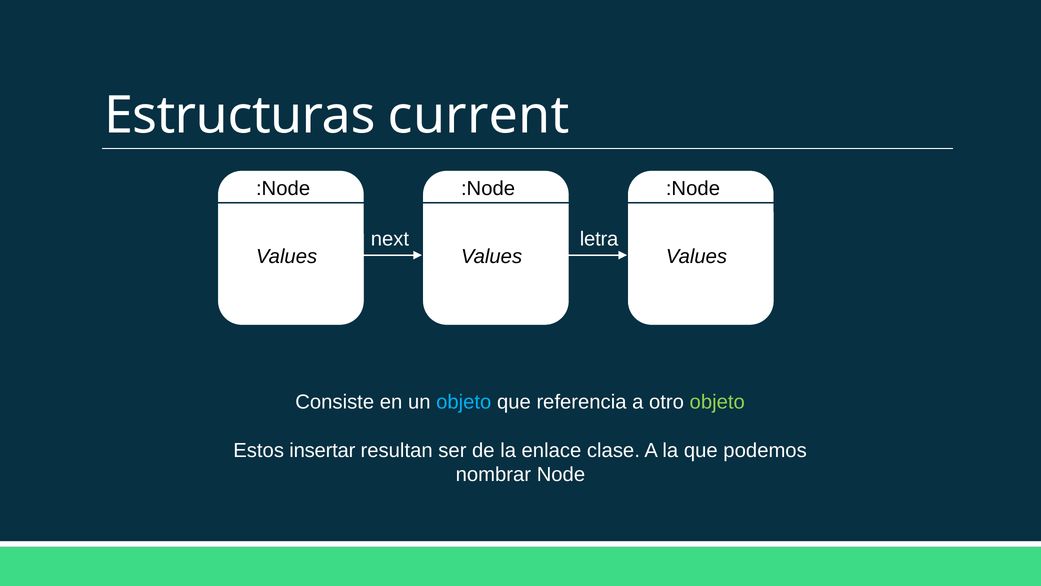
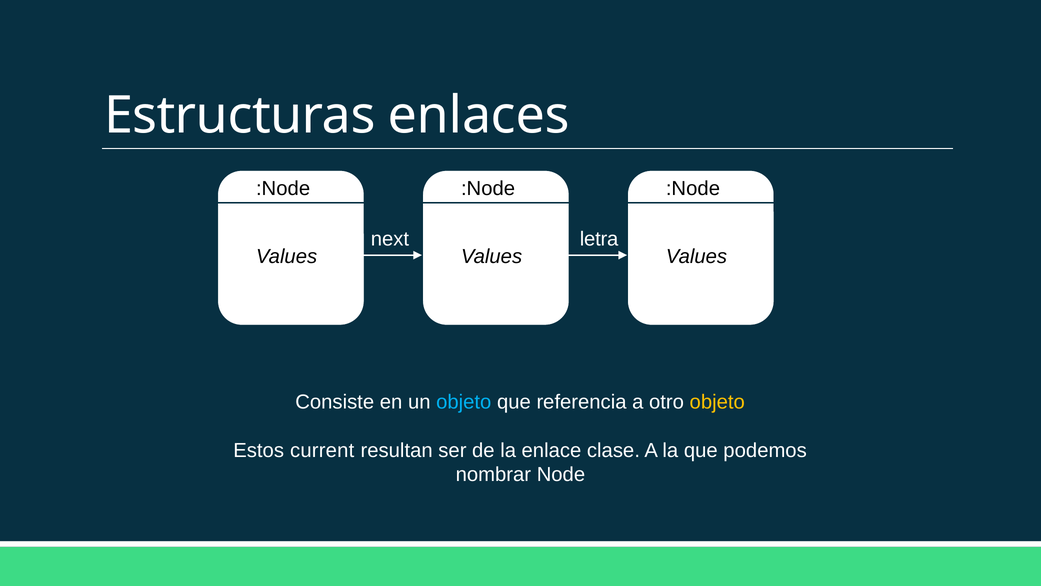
current: current -> enlaces (479, 115)
objeto colour: light green -> yellow (717, 402)
insertar: insertar -> current (322, 450)
